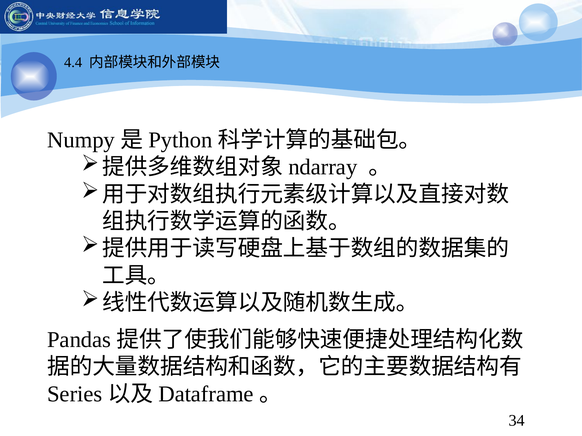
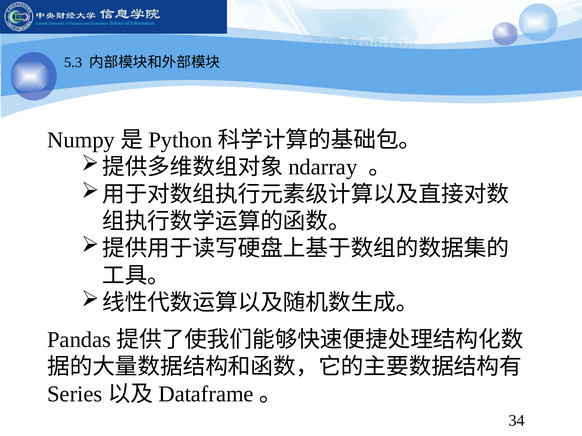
4.4: 4.4 -> 5.3 (73, 63)
